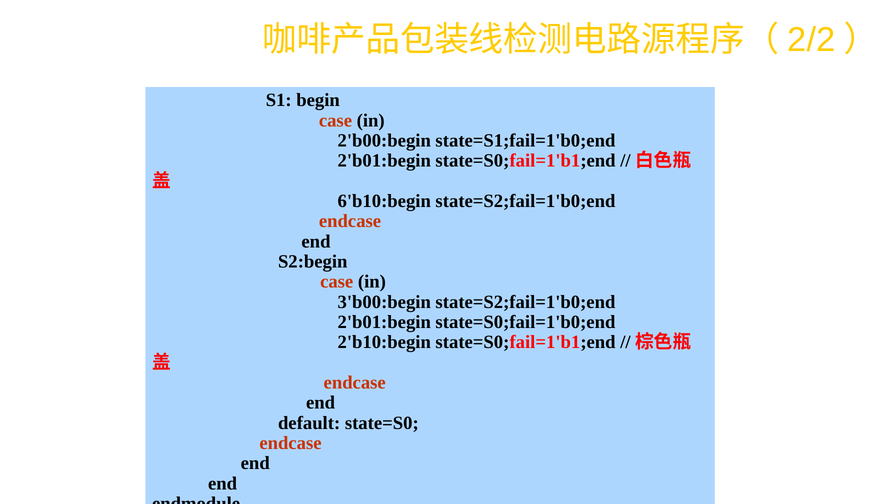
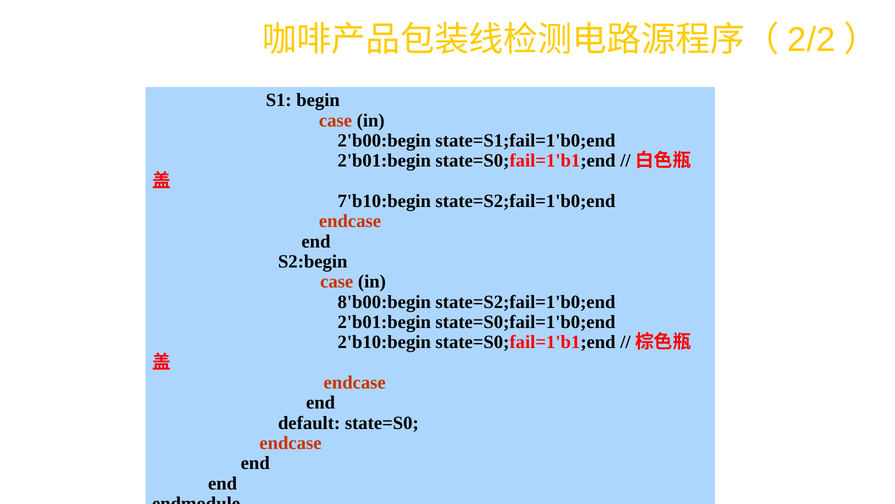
6'b10:begin: 6'b10:begin -> 7'b10:begin (384, 201)
3'b00:begin: 3'b00:begin -> 8'b00:begin (384, 302)
